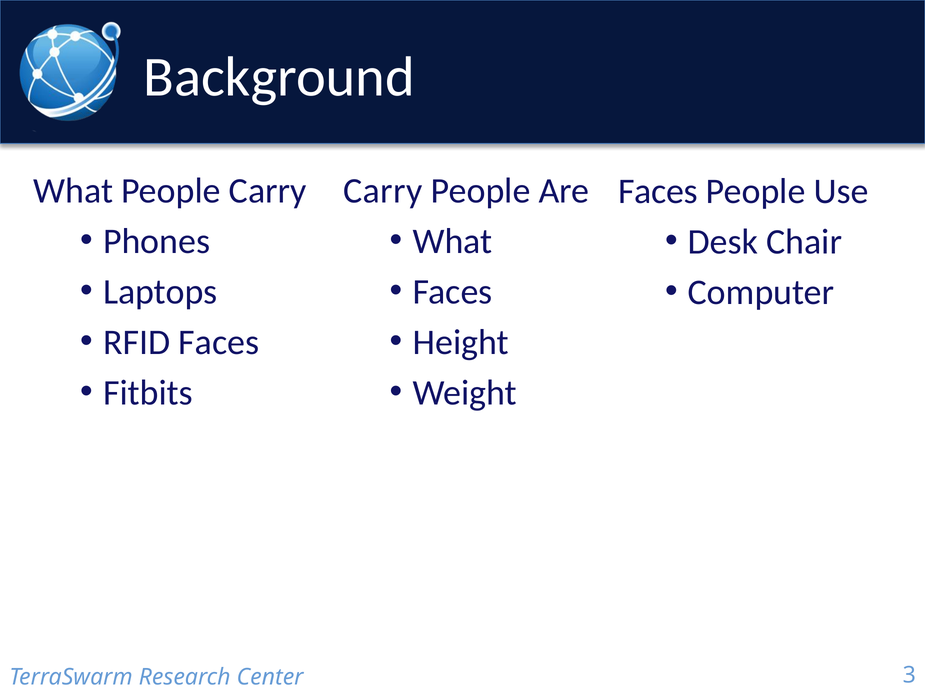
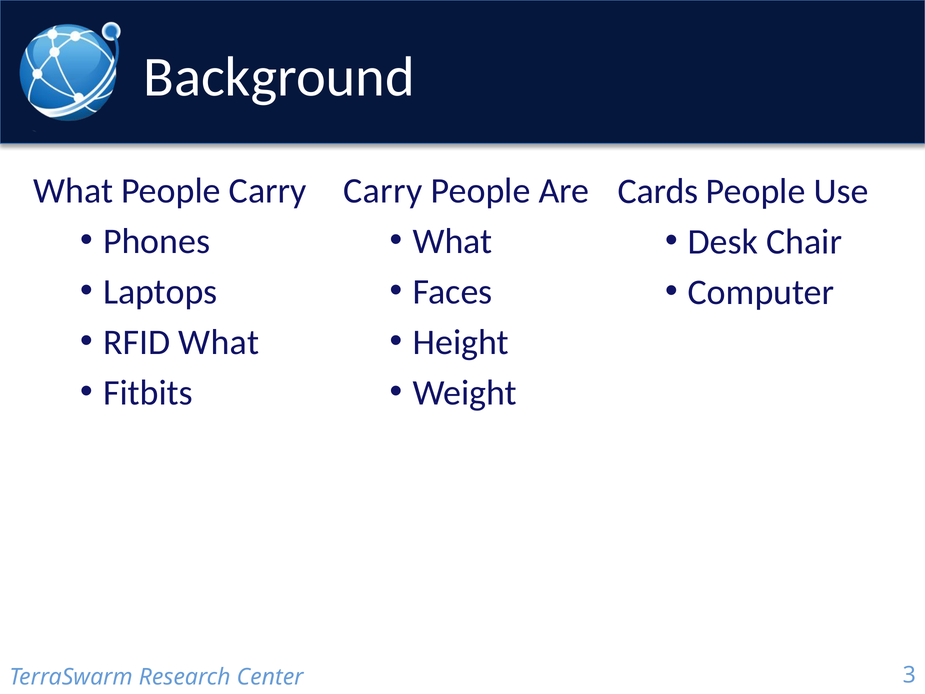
Faces: Faces -> Cards (658, 191)
RFID Faces: Faces -> What (219, 342)
